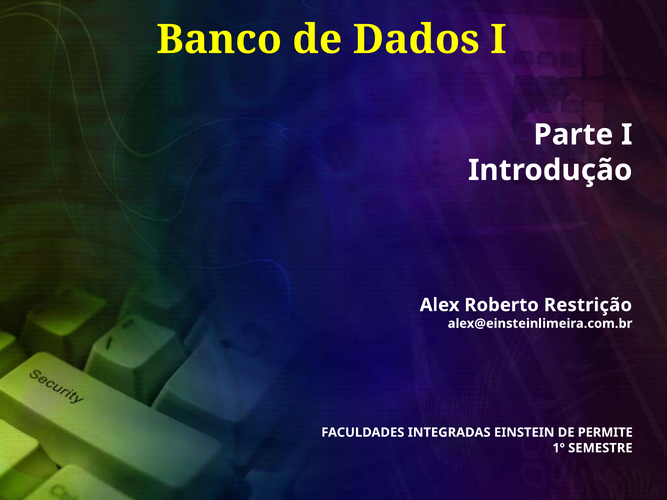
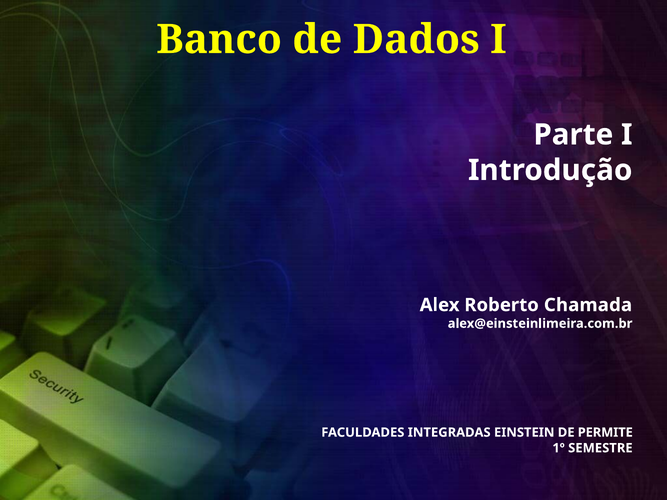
Restrição: Restrição -> Chamada (588, 305)
